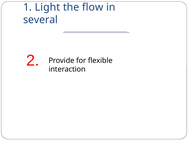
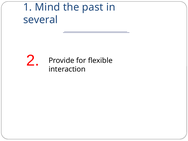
Light: Light -> Mind (47, 7)
flow: flow -> past (93, 7)
